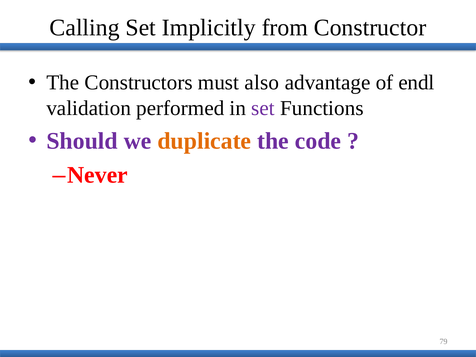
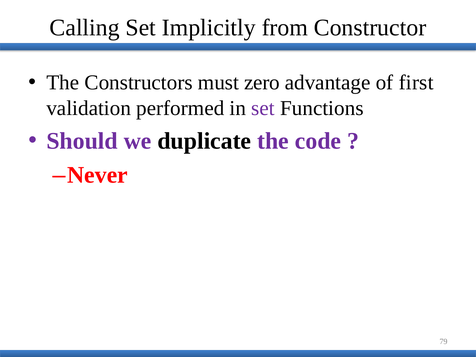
also: also -> zero (262, 83)
endl: endl -> first (416, 83)
duplicate colour: orange -> black (204, 141)
